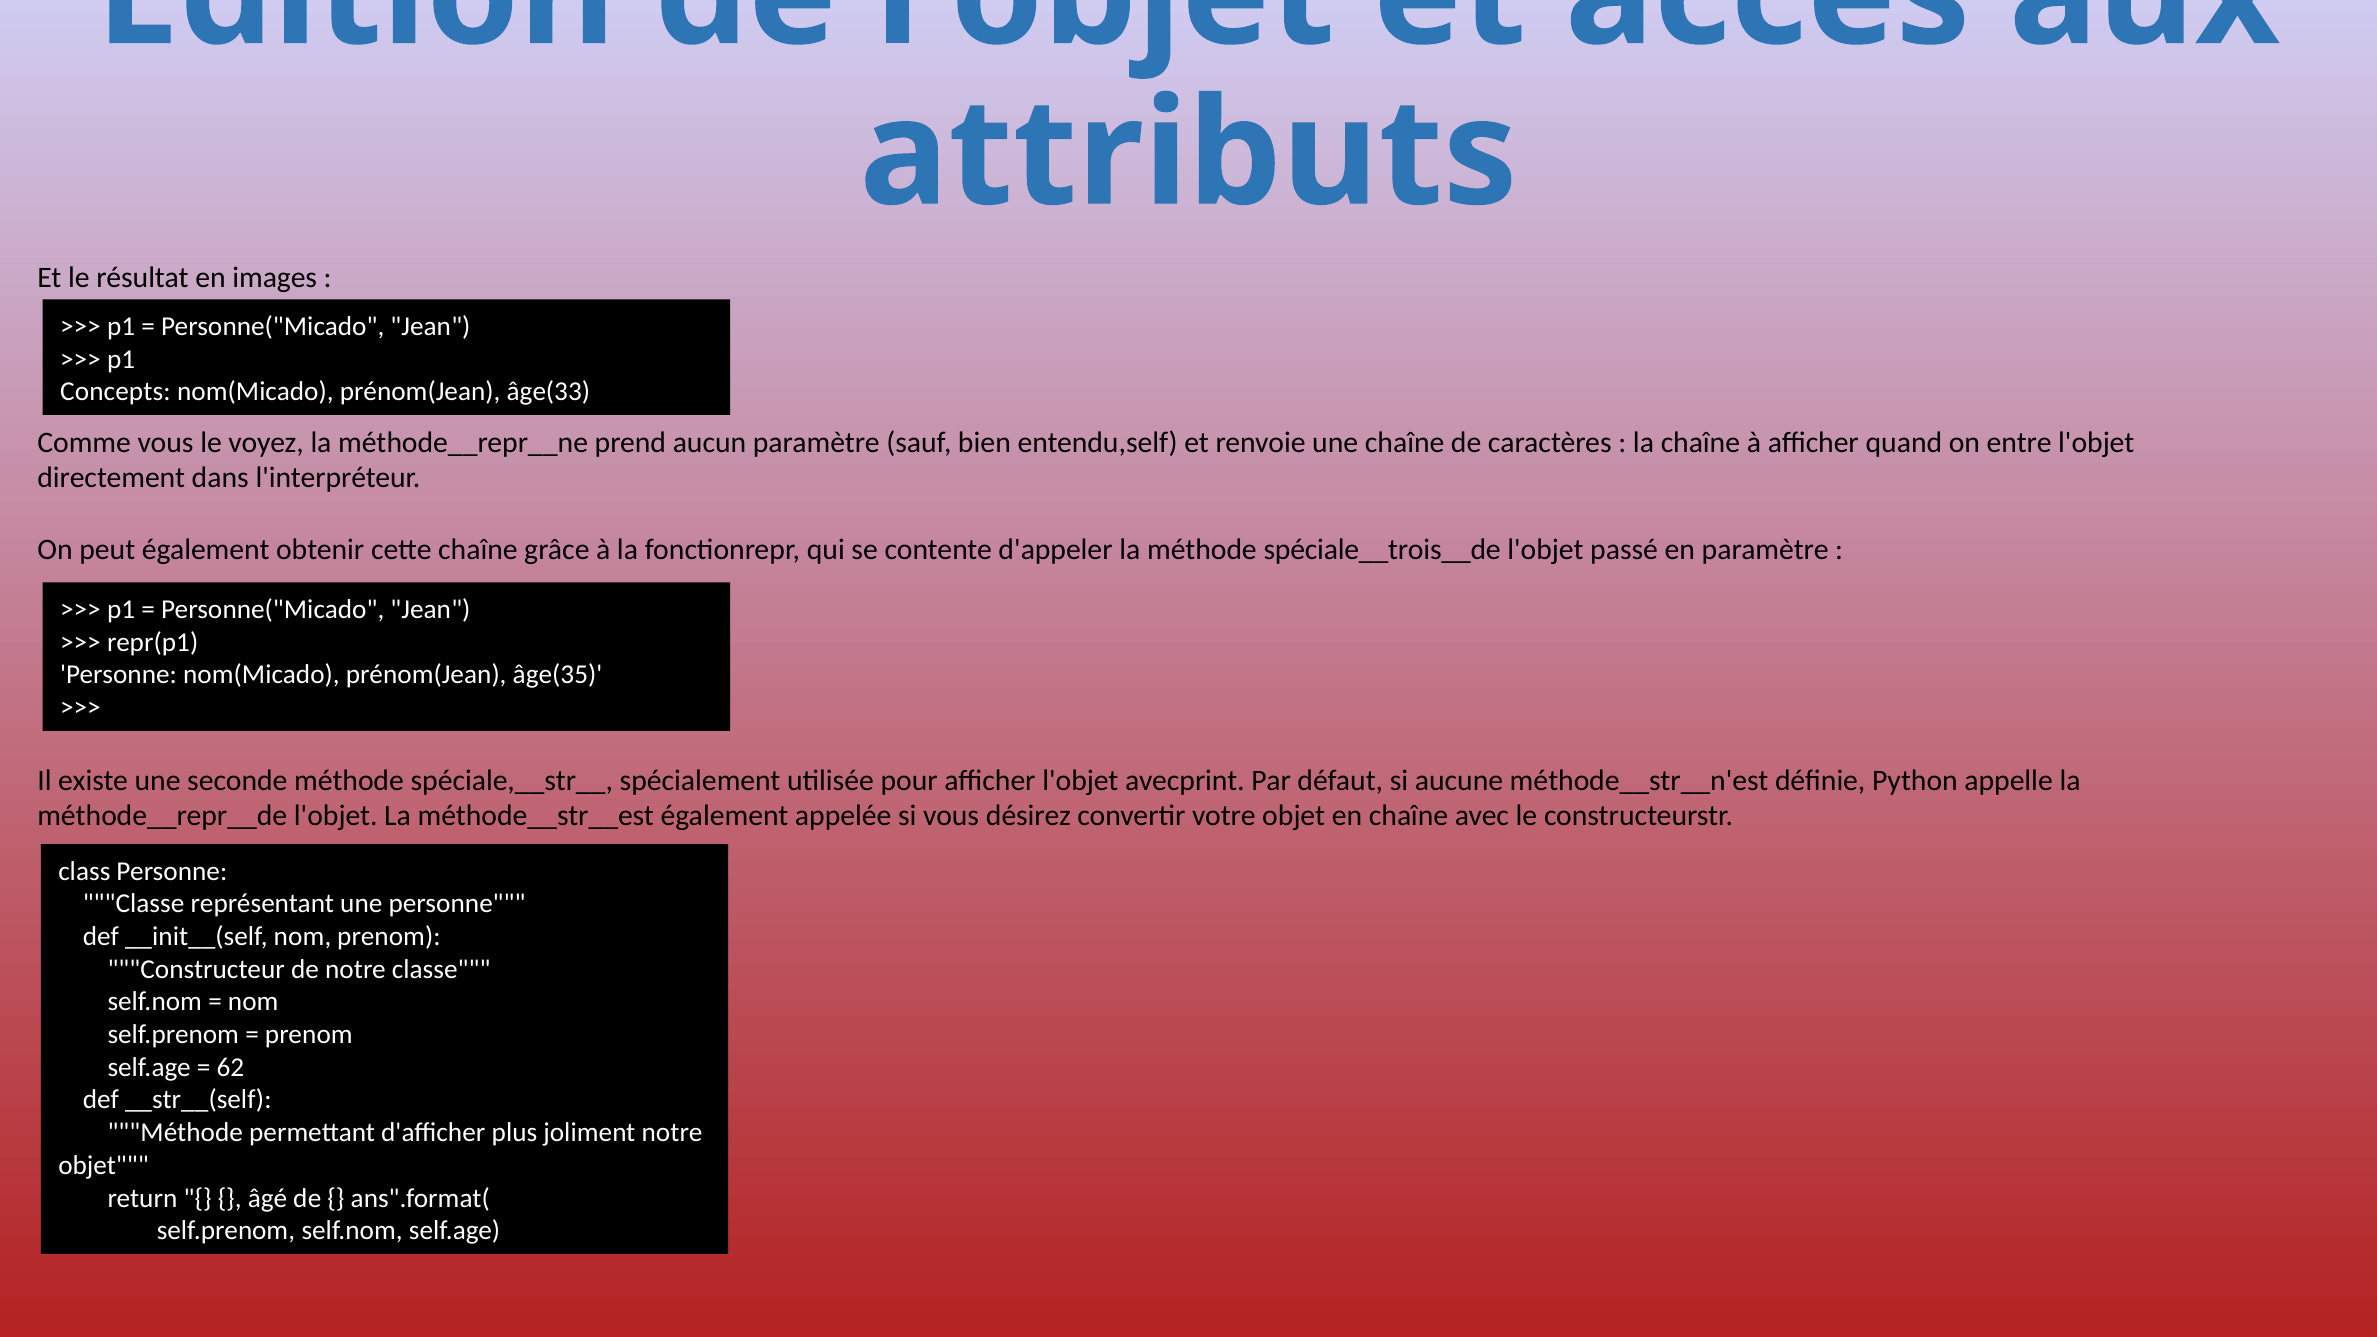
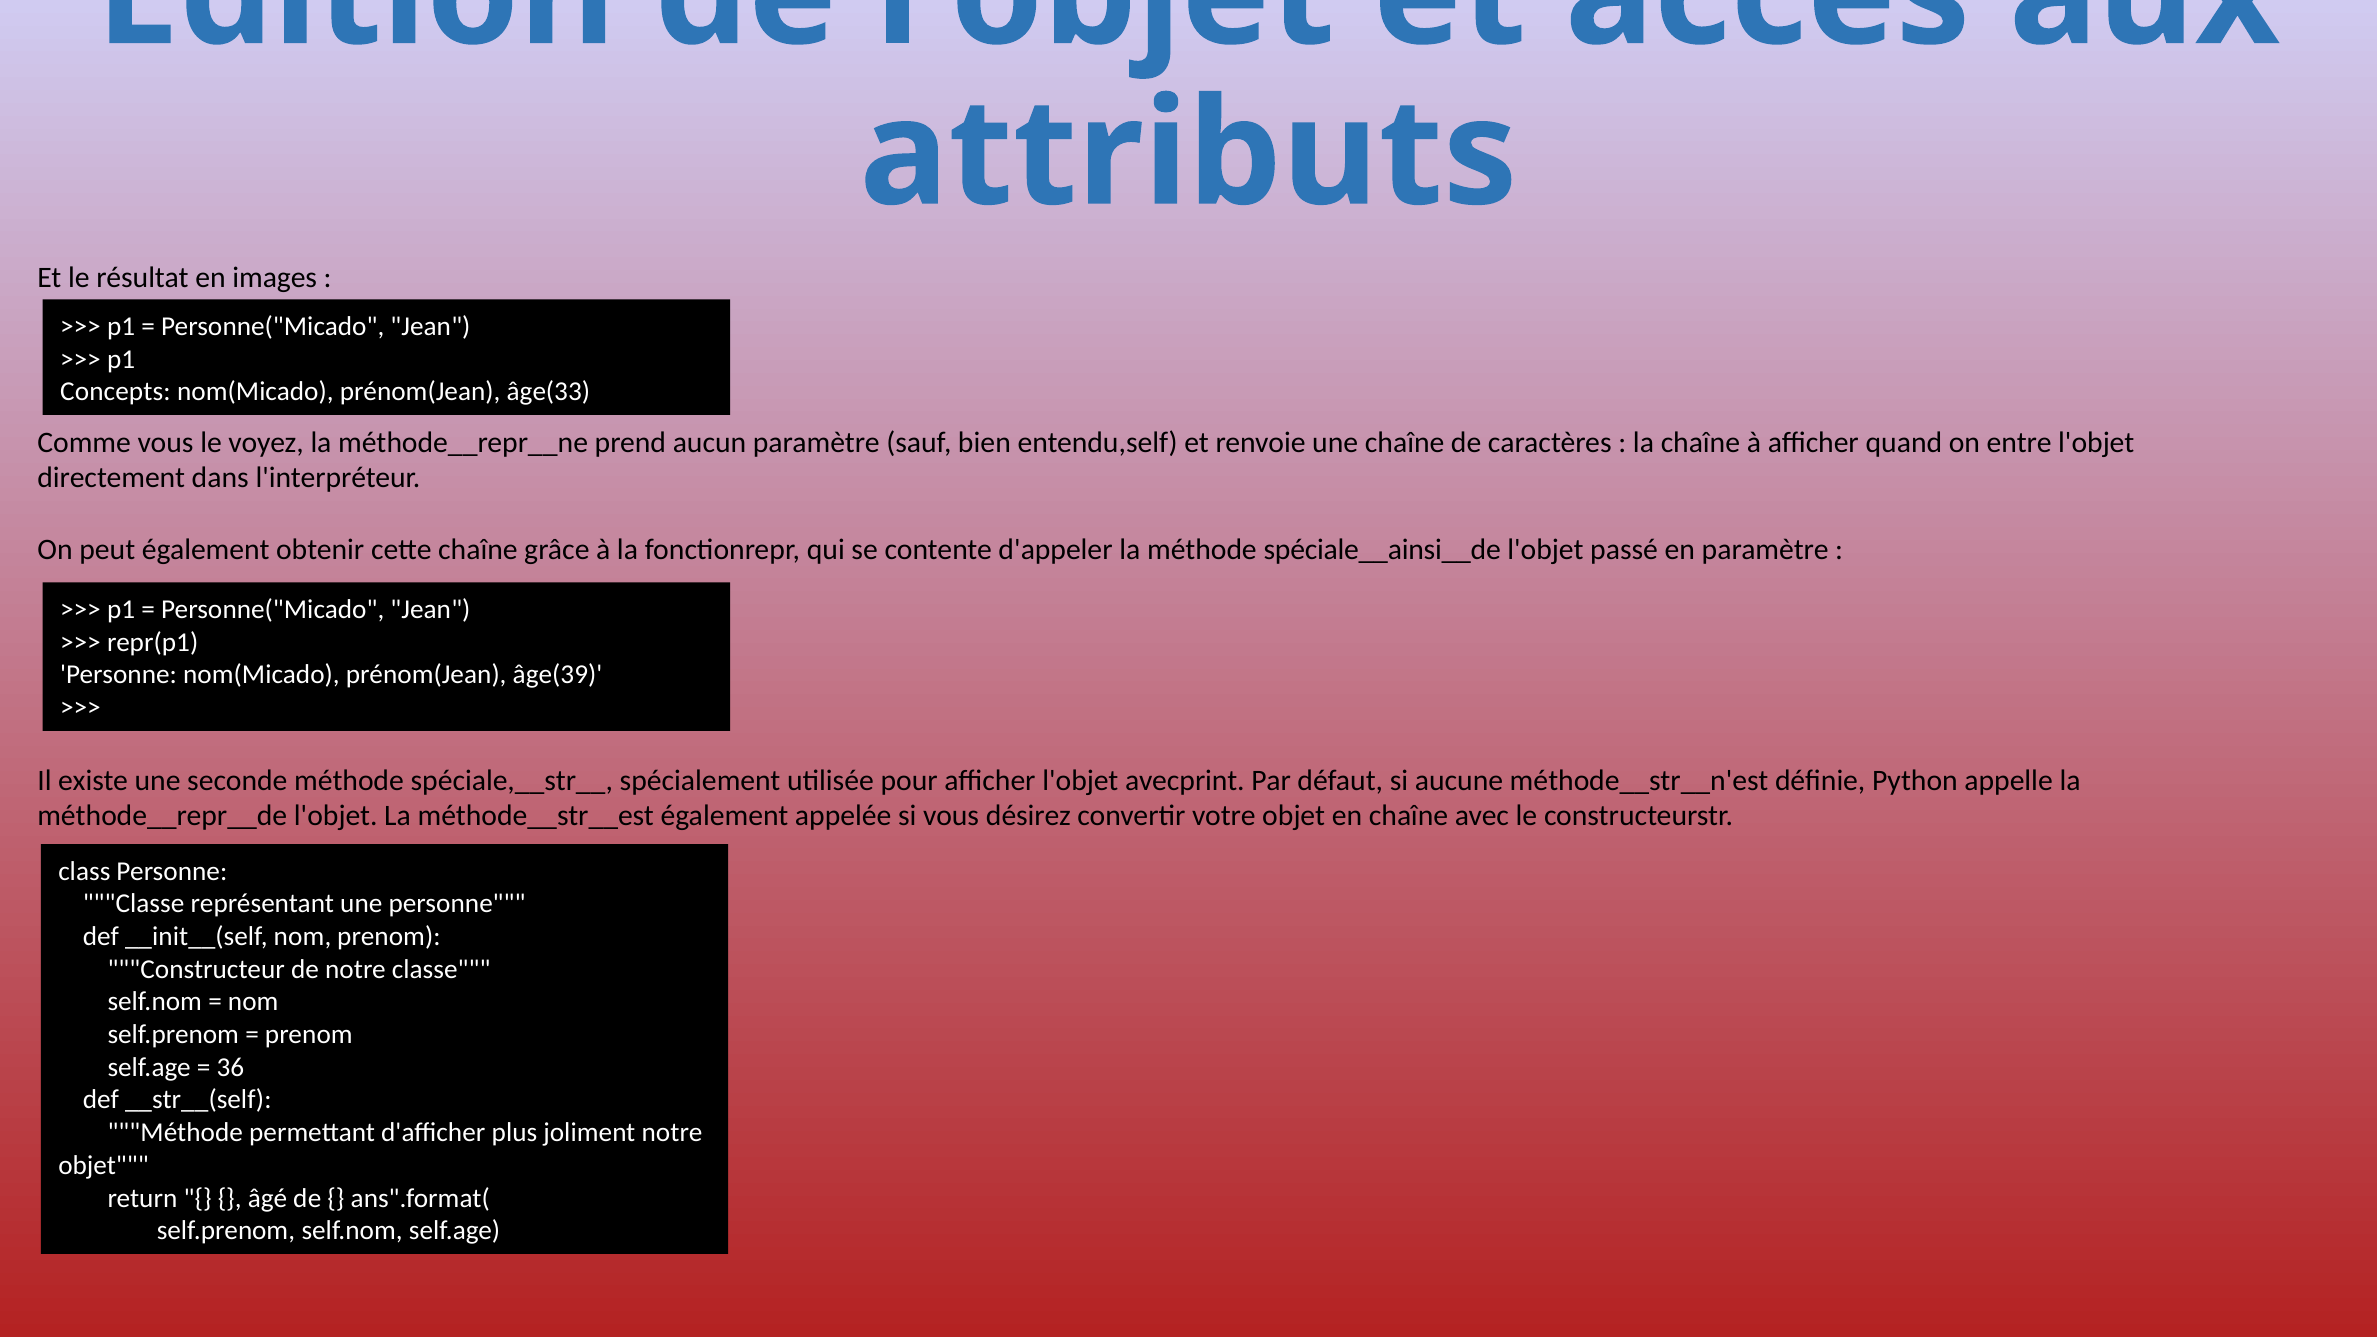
spéciale__trois__de: spéciale__trois__de -> spéciale__ainsi__de (1382, 549)
âge(35: âge(35 -> âge(39 (558, 675)
62: 62 -> 36 (230, 1067)
